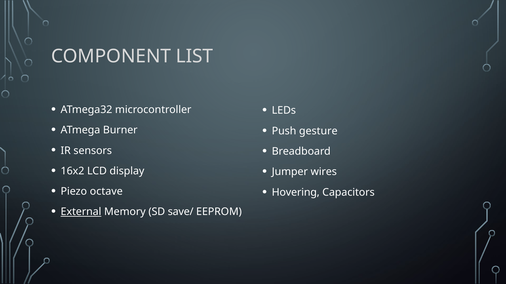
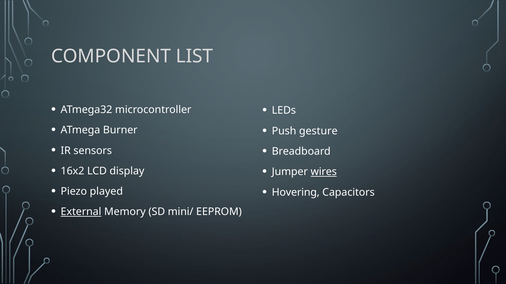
wires underline: none -> present (324, 172)
octave: octave -> played (106, 192)
save/: save/ -> mini/ (181, 212)
